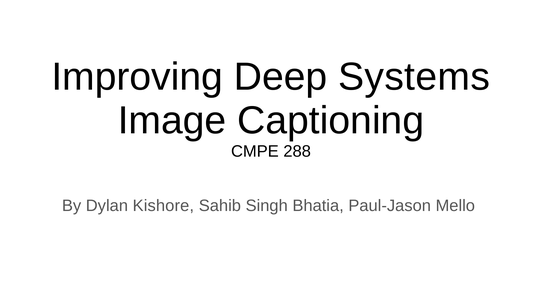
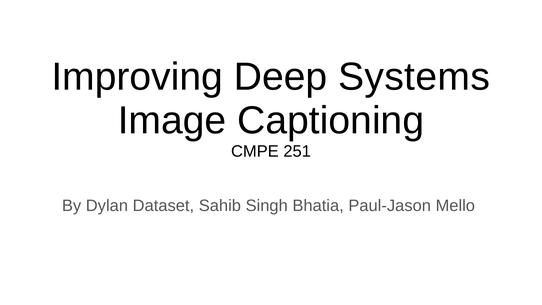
288: 288 -> 251 (297, 151)
Kishore: Kishore -> Dataset (163, 206)
